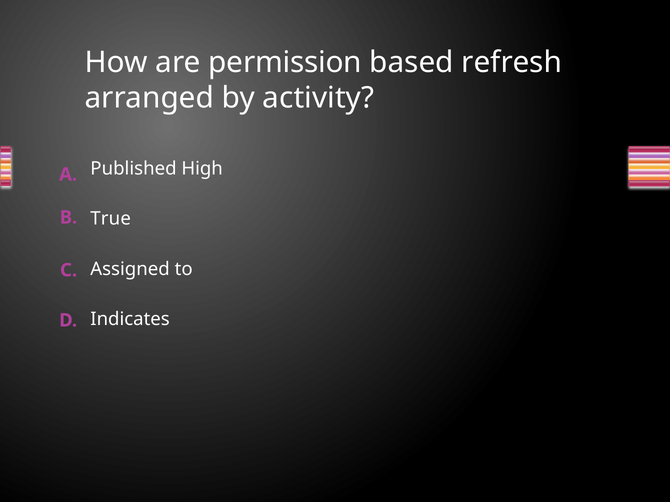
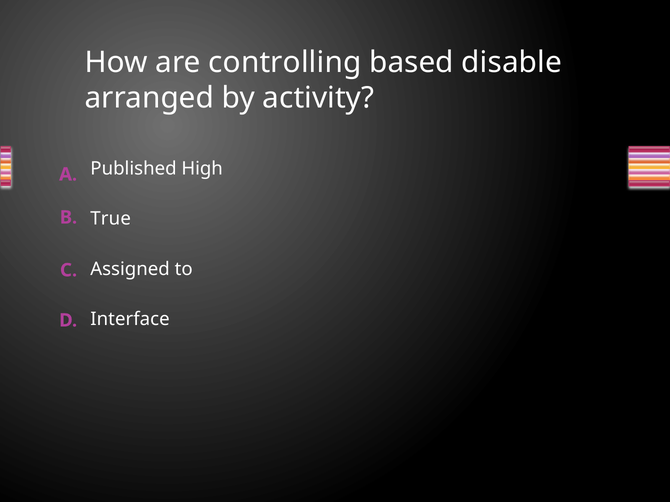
permission: permission -> controlling (285, 62)
refresh: refresh -> disable (512, 62)
Indicates: Indicates -> Interface (130, 320)
